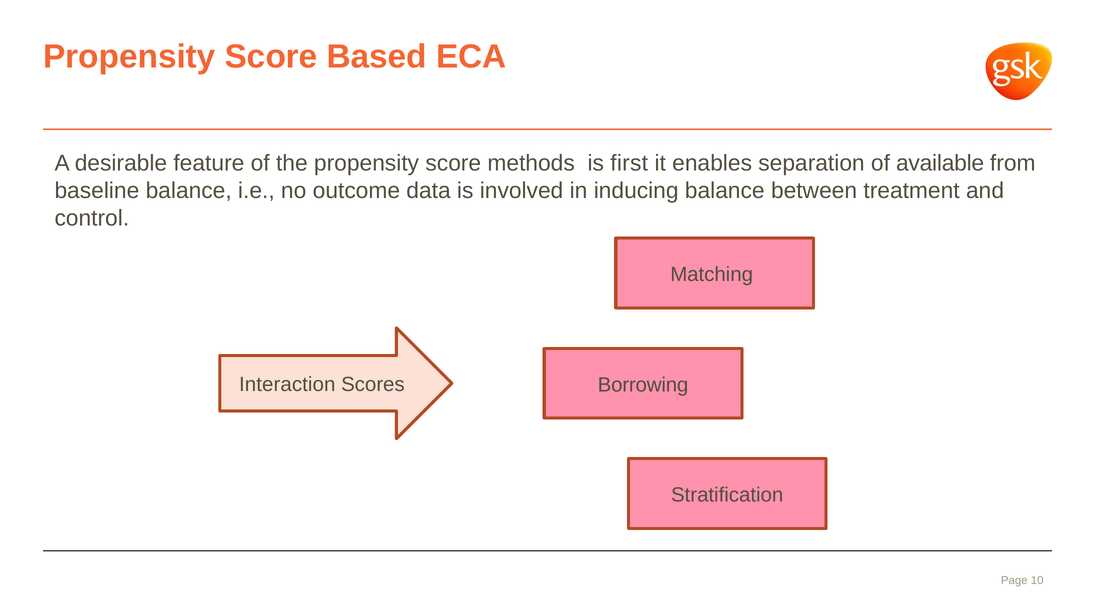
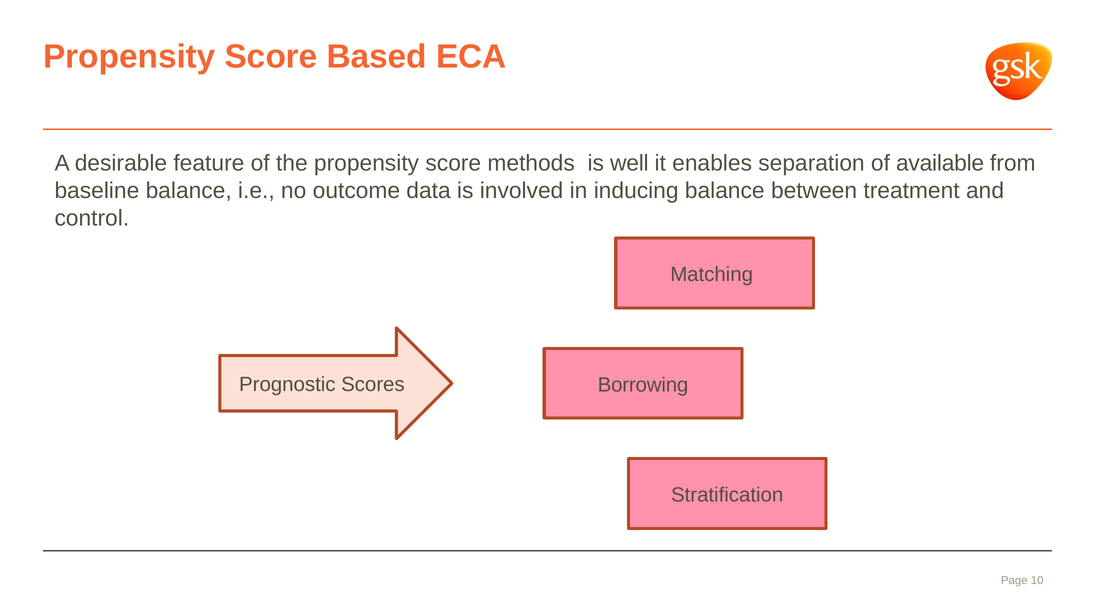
first: first -> well (629, 163)
Interaction: Interaction -> Prognostic (287, 385)
